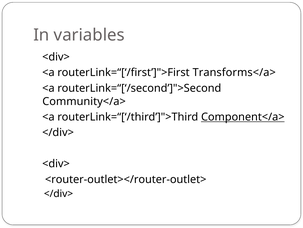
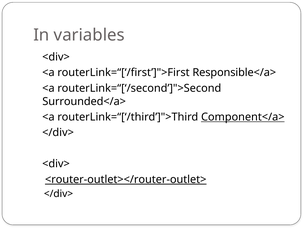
Transforms</a>: Transforms</a> -> Responsible</a> (234, 72)
Community</a>: Community</a> -> Surrounded</a> (84, 101)
<router-outlet></router-outlet> underline: none -> present (126, 179)
